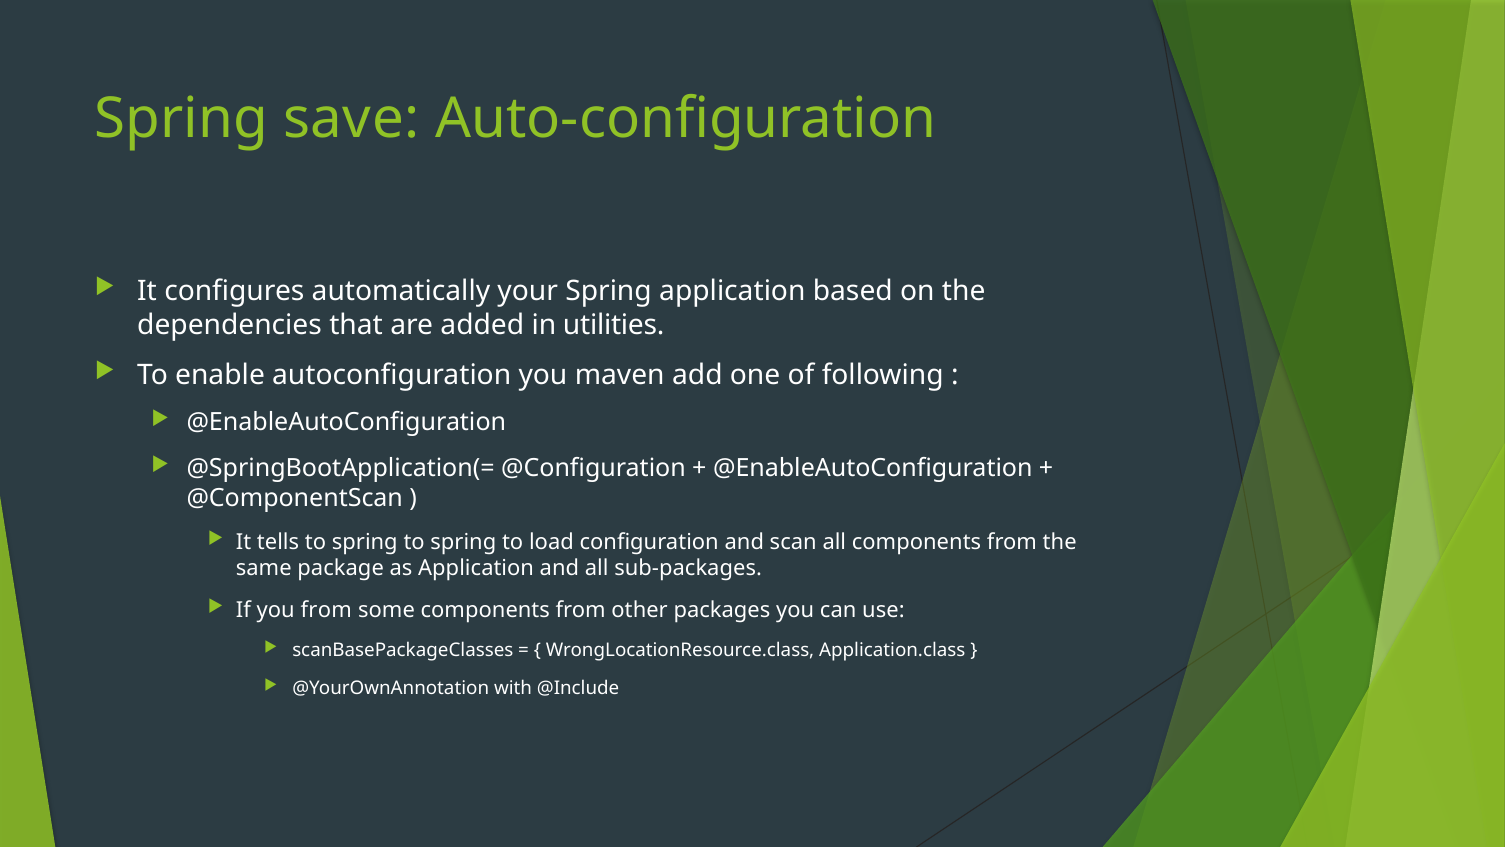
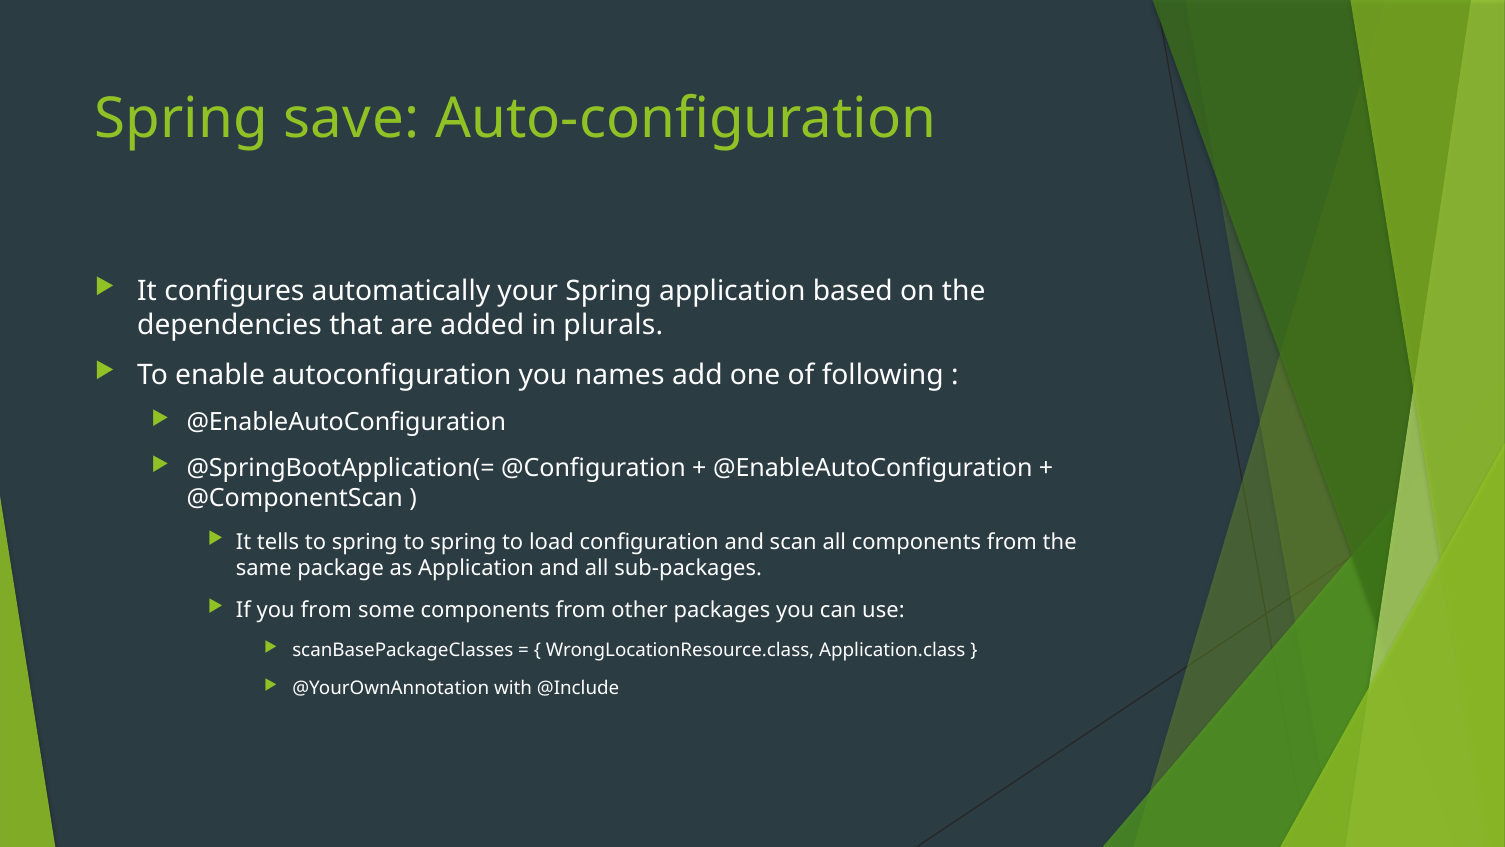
utilities: utilities -> plurals (613, 325)
maven: maven -> names (620, 375)
